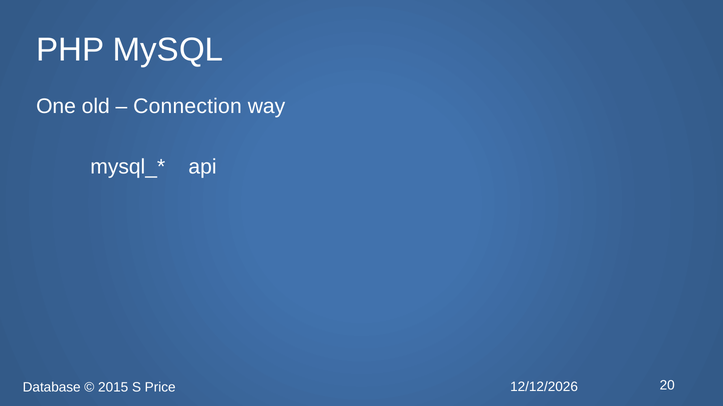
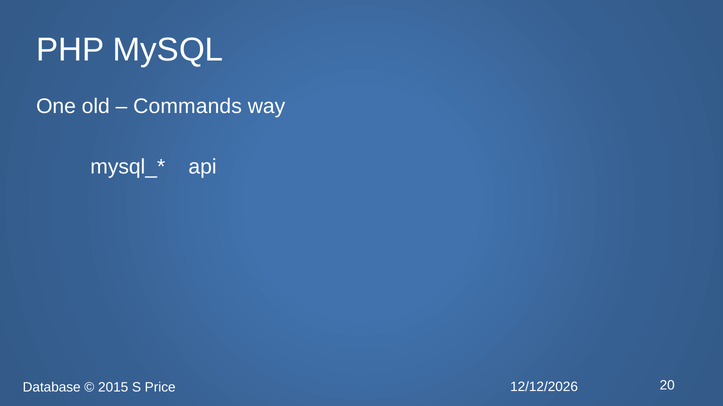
Connection: Connection -> Commands (188, 106)
